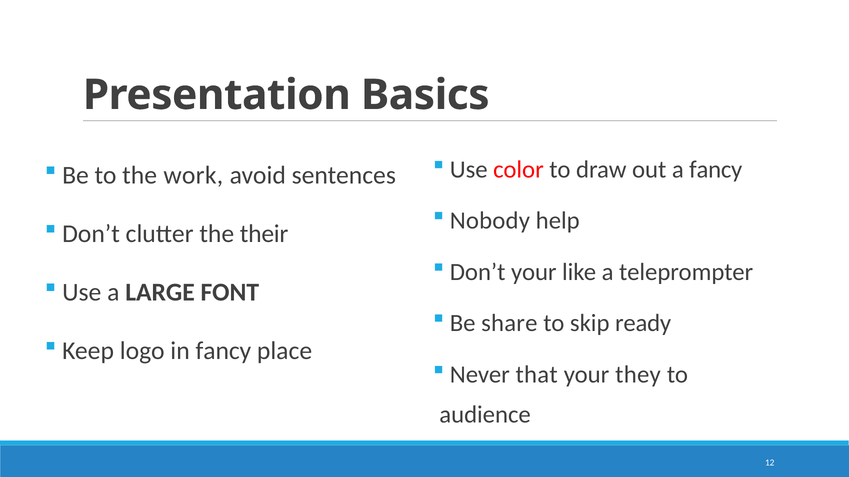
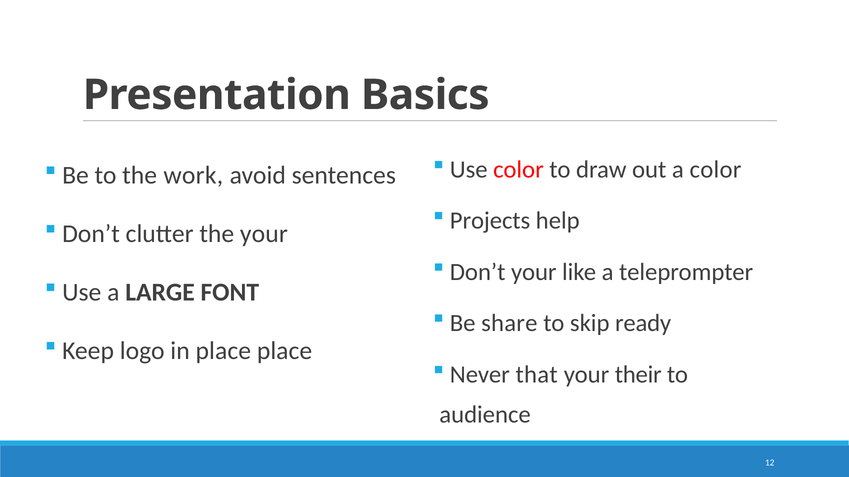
a fancy: fancy -> color (716, 170)
Nobody: Nobody -> Projects (490, 221)
the their: their -> your (264, 234)
in fancy: fancy -> place (223, 351)
they: they -> their (638, 375)
